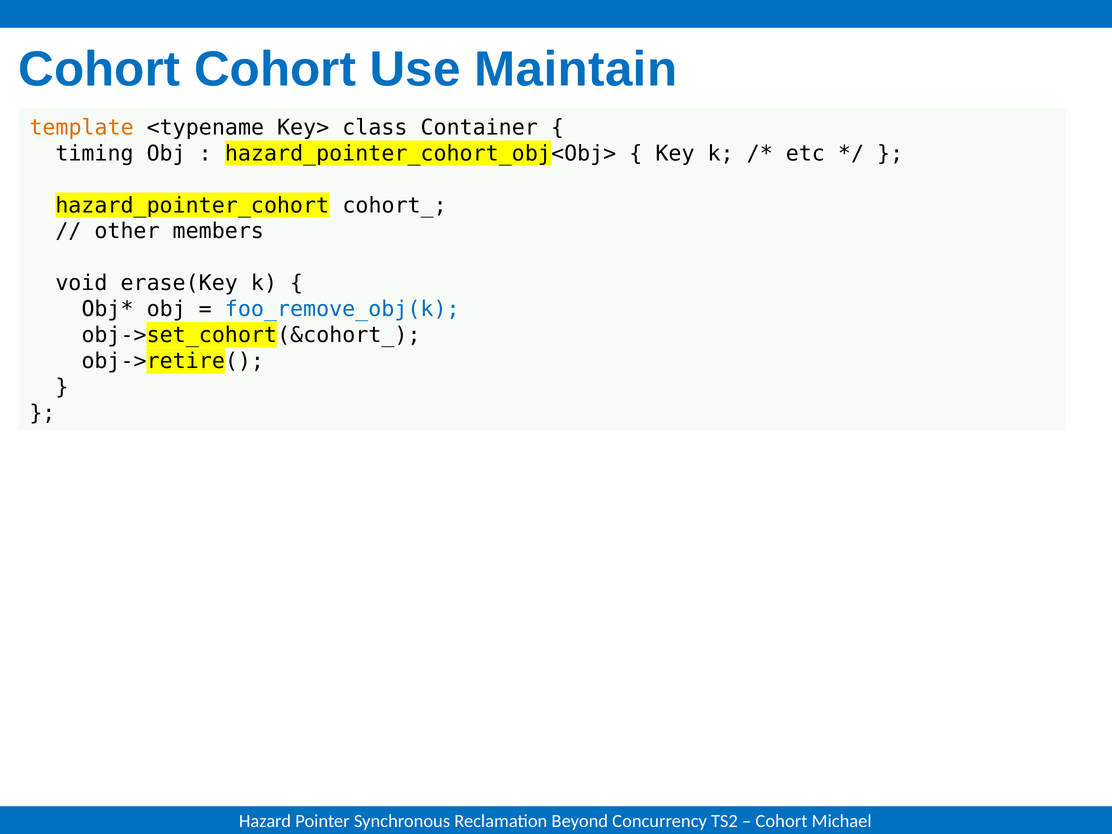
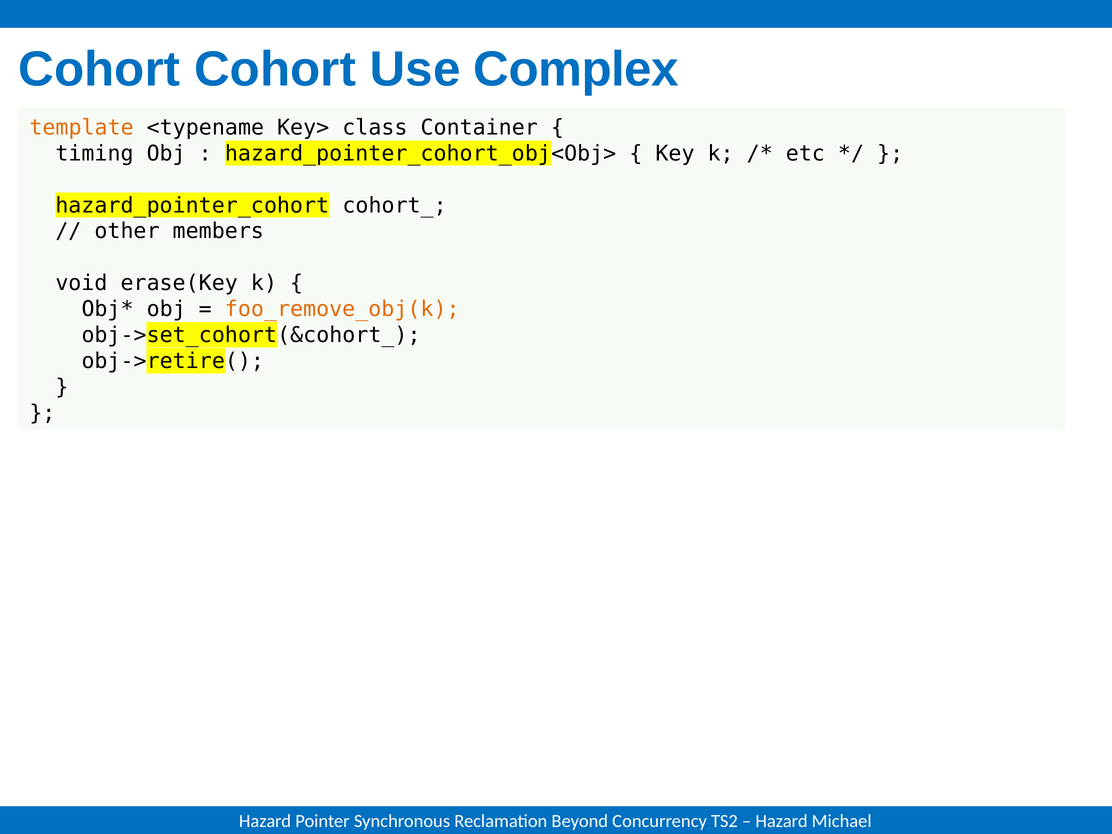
Maintain: Maintain -> Complex (576, 70)
foo_remove_obj(k colour: blue -> orange (342, 309)
Cohort: Cohort -> Hazard (782, 821)
